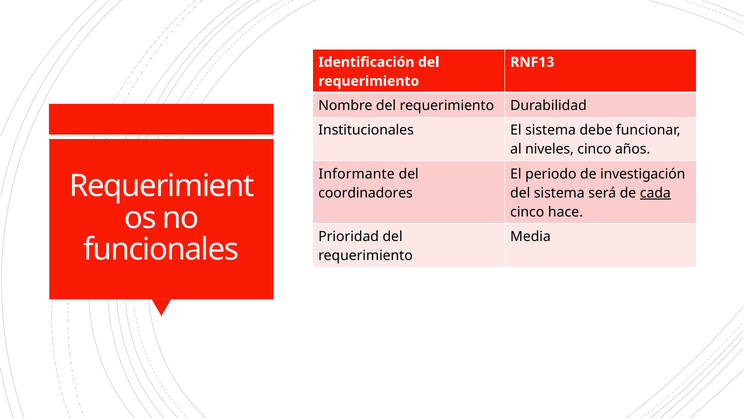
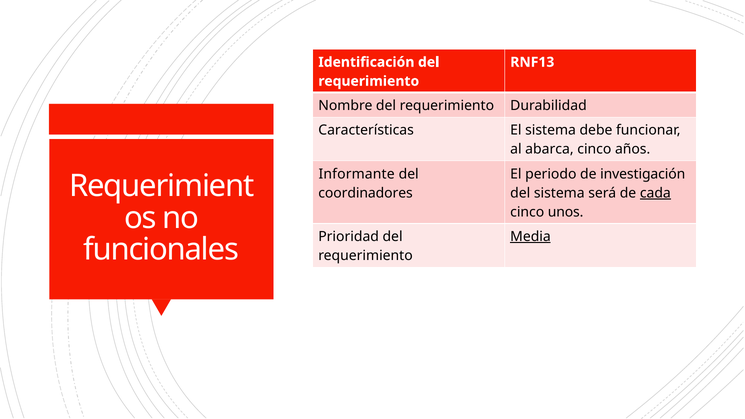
Institucionales: Institucionales -> Características (366, 130)
niveles: niveles -> abarca (549, 149)
hace: hace -> unos (566, 212)
Media underline: none -> present (531, 237)
